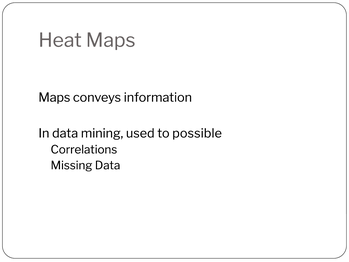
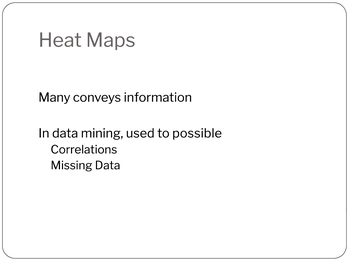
Maps: Maps -> Many (54, 97)
